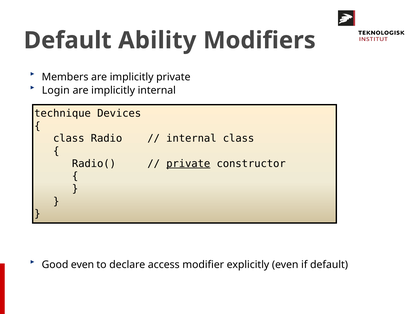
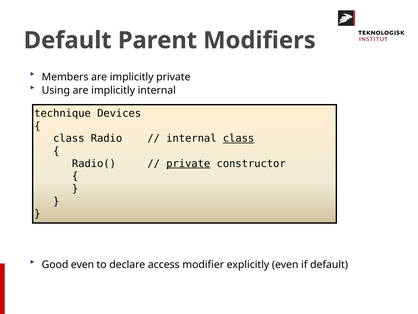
Ability: Ability -> Parent (157, 40)
Login: Login -> Using (56, 90)
class underline: none -> present (239, 138)
